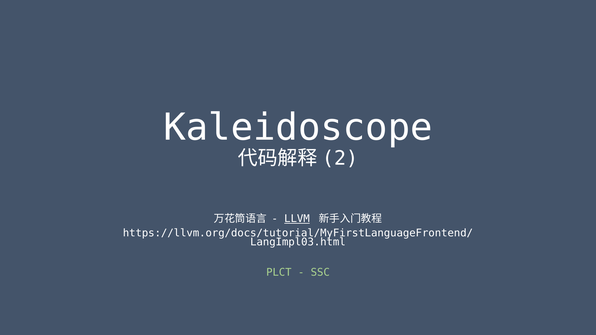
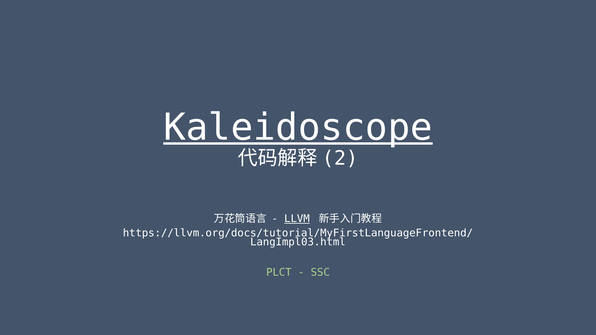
Kaleidoscope underline: none -> present (298, 128)
